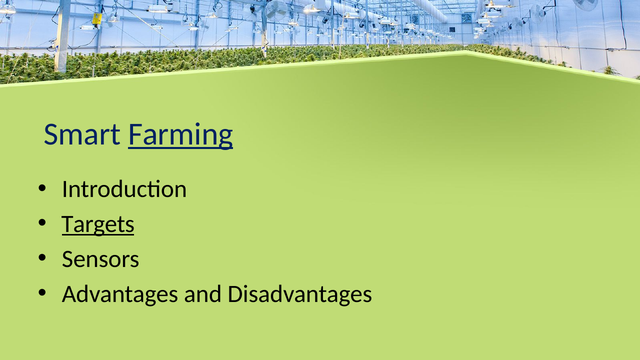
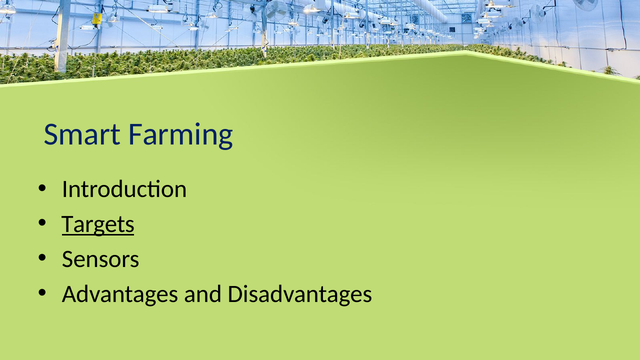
Farming underline: present -> none (181, 134)
